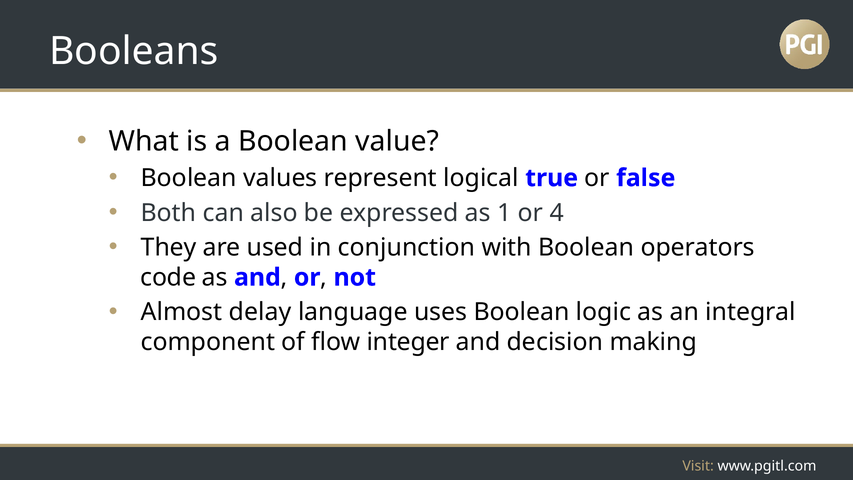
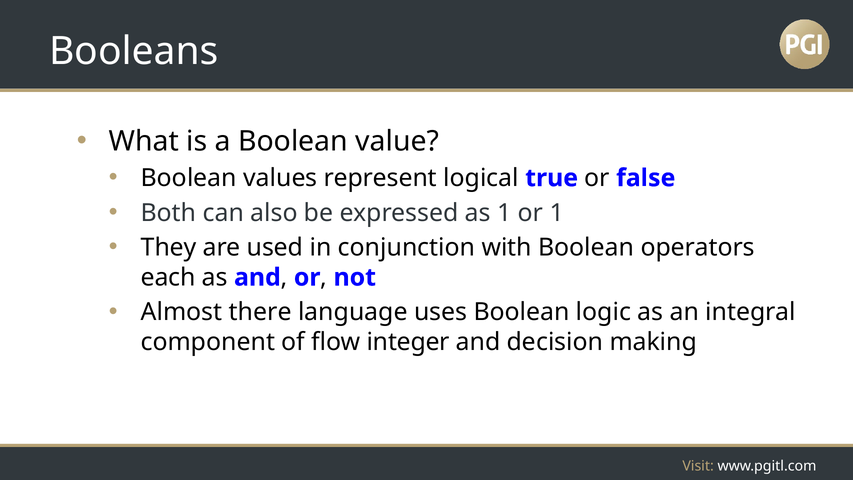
or 4: 4 -> 1 (557, 213)
code: code -> each (168, 277)
delay: delay -> there (260, 312)
